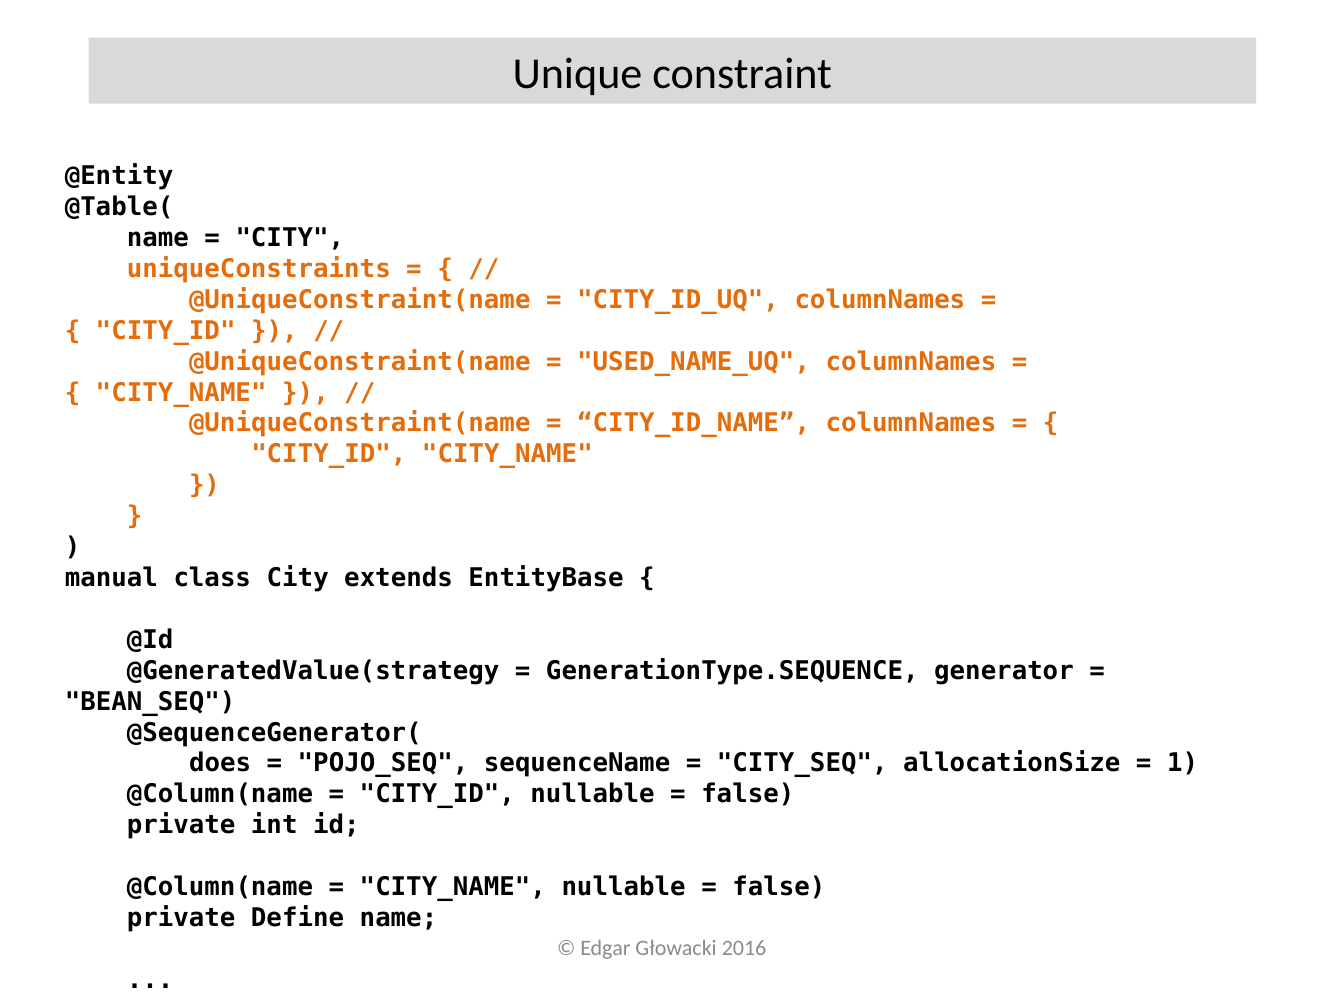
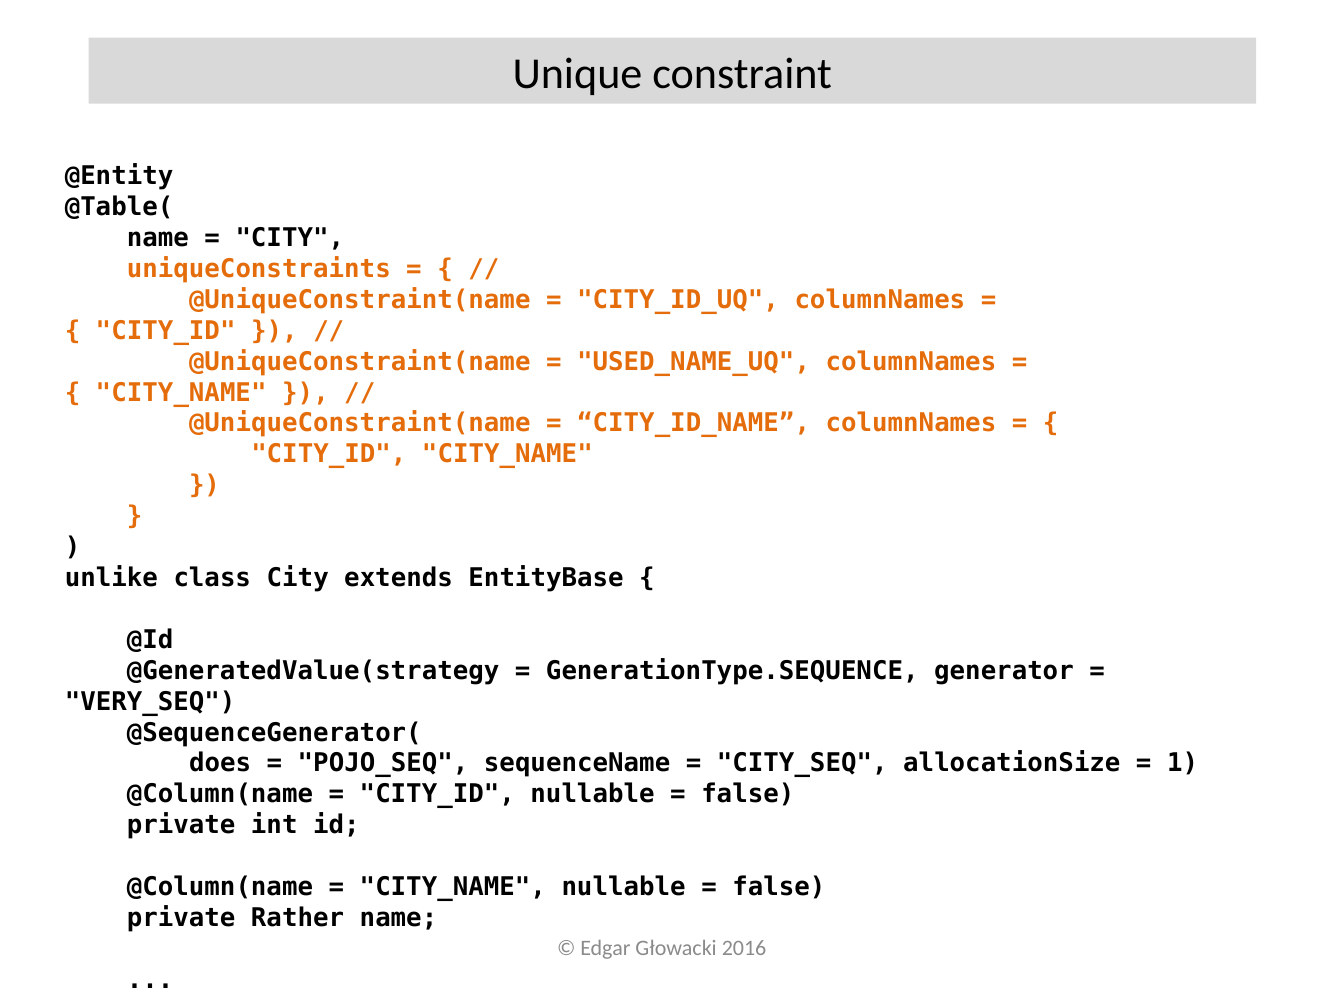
manual: manual -> unlike (111, 578)
BEAN_SEQ: BEAN_SEQ -> VERY_SEQ (150, 702)
Define: Define -> Rather (298, 918)
